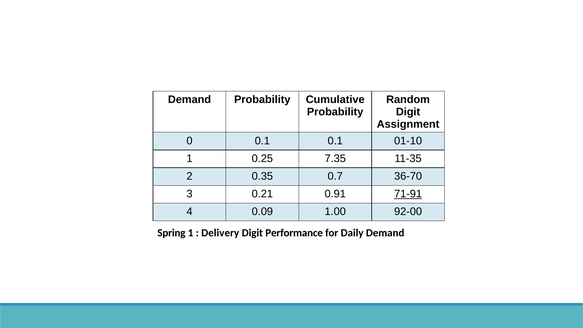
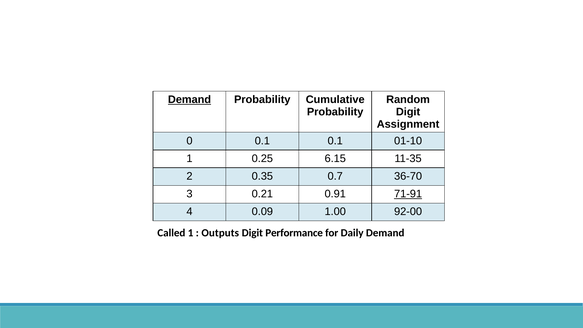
Demand underline: none -> present (189, 100)
7.35: 7.35 -> 6.15 (335, 158)
Spring: Spring -> Called (171, 233)
Delivery: Delivery -> Outputs (220, 233)
